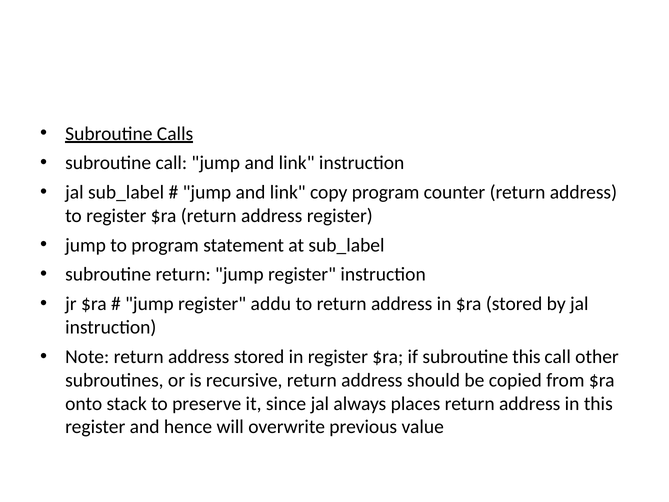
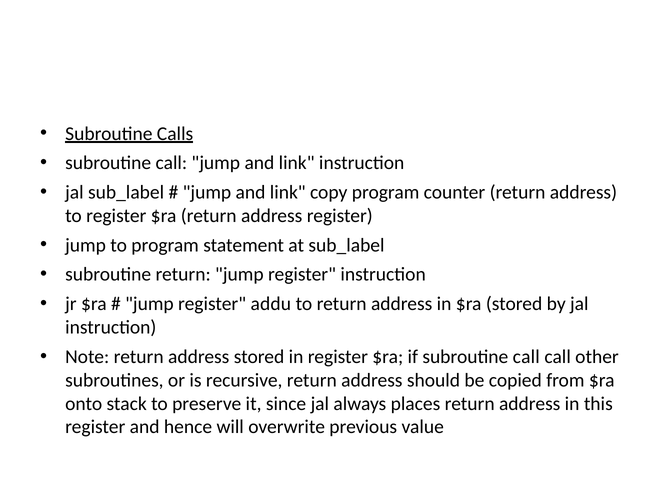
if subroutine this: this -> call (526, 357)
